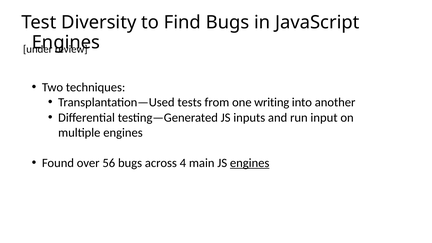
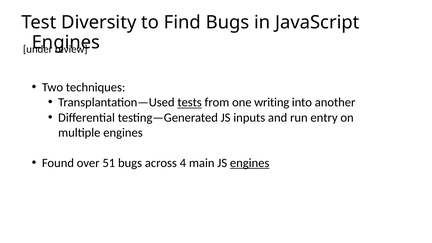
tests underline: none -> present (190, 103)
input: input -> entry (324, 118)
56: 56 -> 51 (109, 163)
